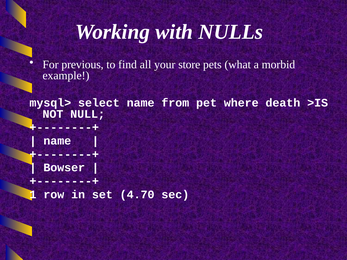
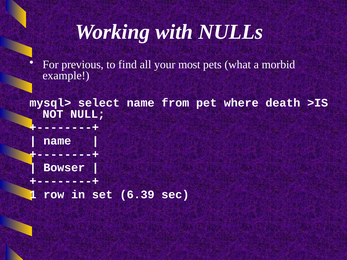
store: store -> most (189, 65)
4.70: 4.70 -> 6.39 (137, 195)
